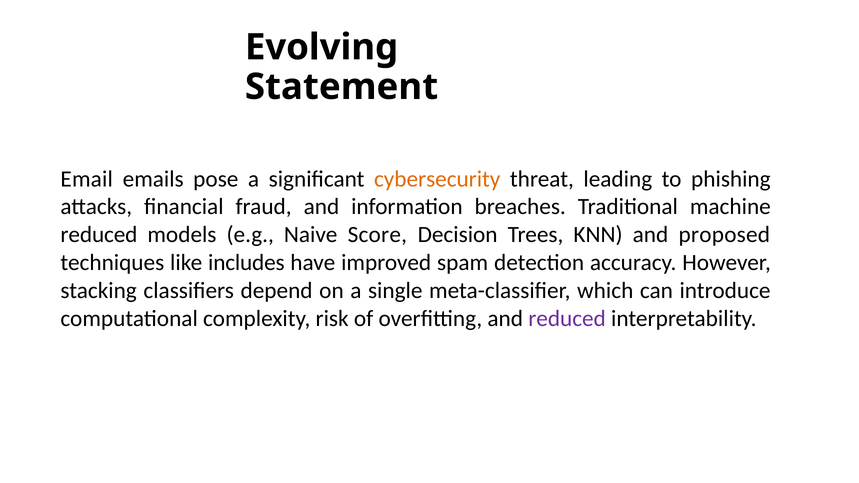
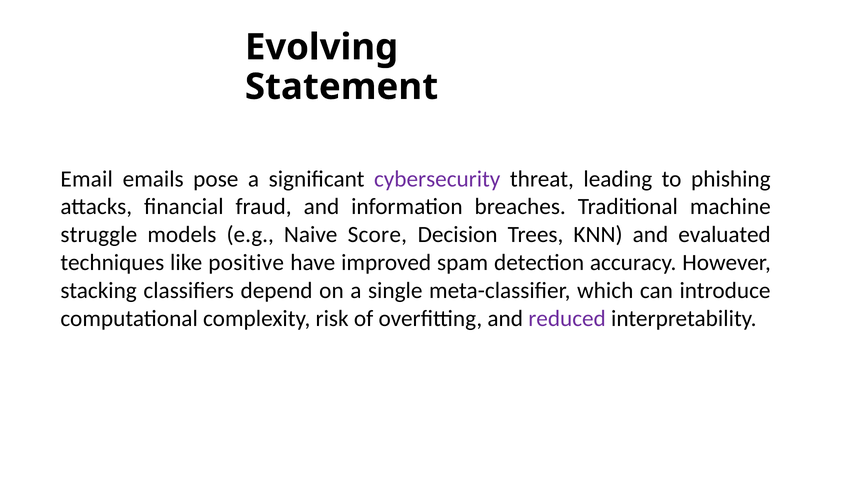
cybersecurity colour: orange -> purple (437, 179)
reduced: reduced -> struggle (99, 235)
proposed: proposed -> evaluated (725, 235)
includes: includes -> positive (246, 263)
